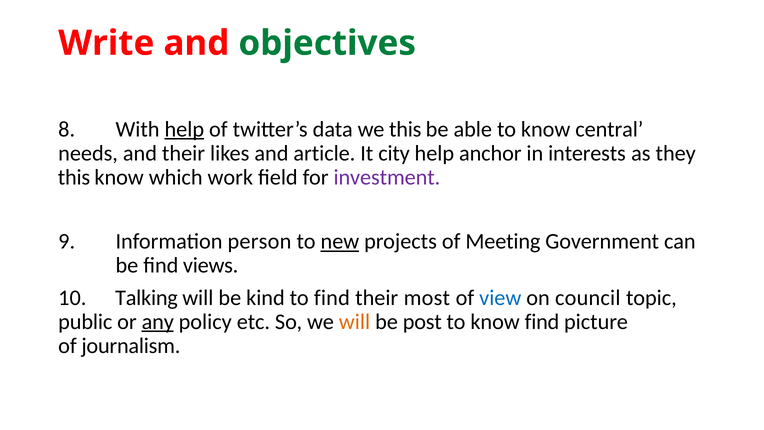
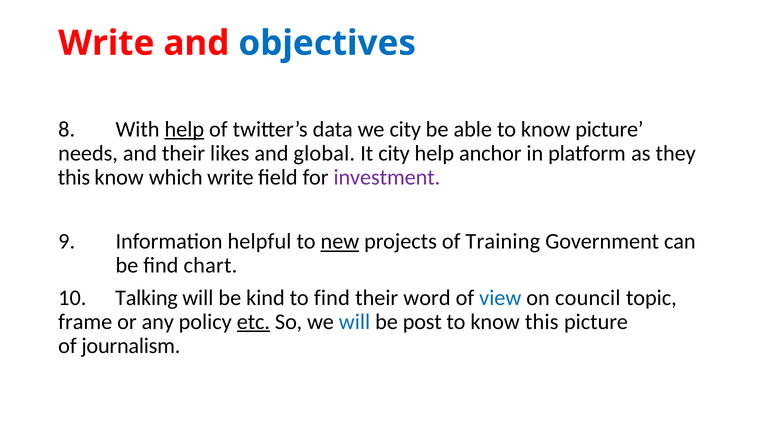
objectives colour: green -> blue (327, 43)
we this: this -> city (405, 129)
know central: central -> picture (609, 129)
article: article -> global (324, 153)
interests: interests -> platform (587, 153)
which work: work -> write (230, 177)
person: person -> helpful (259, 241)
Meeting: Meeting -> Training (503, 241)
views: views -> chart (210, 265)
most: most -> word (427, 297)
public: public -> frame (85, 322)
any underline: present -> none (158, 322)
etc underline: none -> present (253, 322)
will colour: orange -> blue (354, 322)
know find: find -> this (542, 322)
